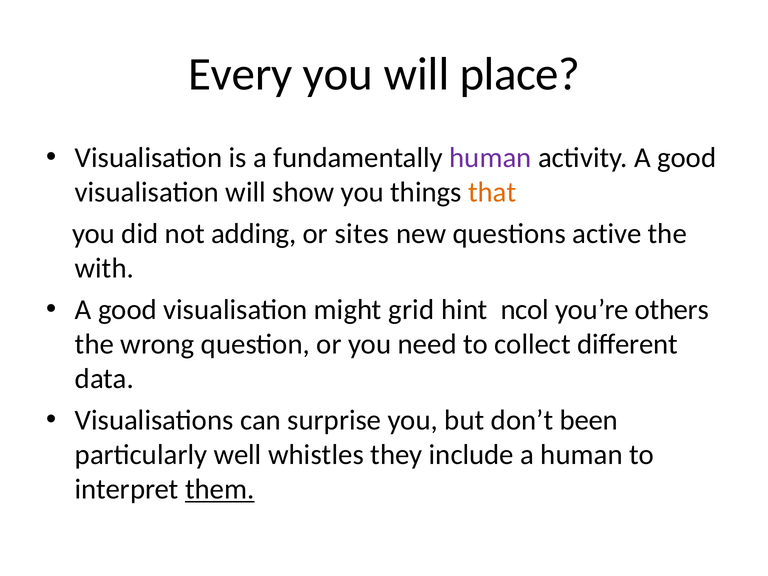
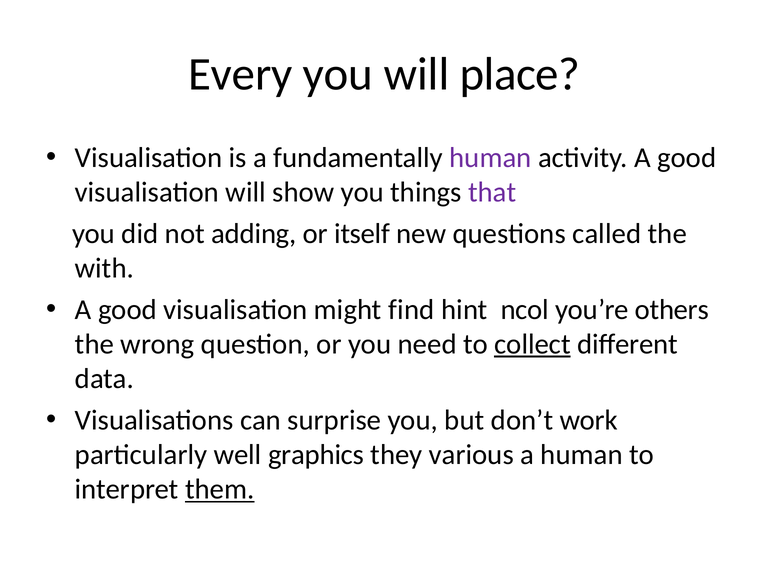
that colour: orange -> purple (492, 192)
sites: sites -> itself (362, 234)
active: active -> called (607, 234)
grid: grid -> find (411, 310)
collect underline: none -> present (532, 344)
been: been -> work (589, 420)
whistles: whistles -> graphics (316, 455)
include: include -> various (471, 455)
